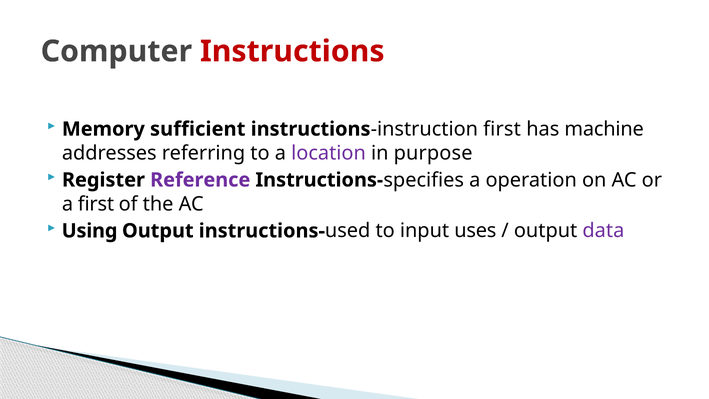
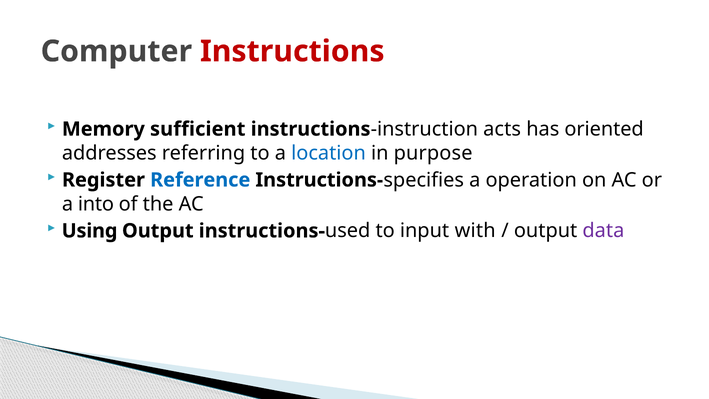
first: first -> acts (502, 129)
machine: machine -> oriented (604, 129)
location colour: purple -> blue (329, 153)
Reference colour: purple -> blue (200, 180)
a first: first -> into (96, 204)
uses: uses -> with (475, 231)
